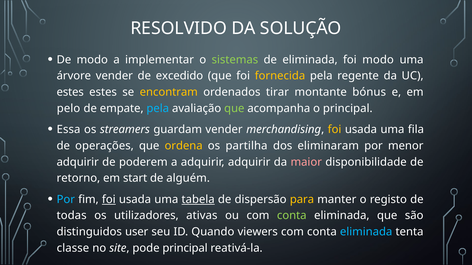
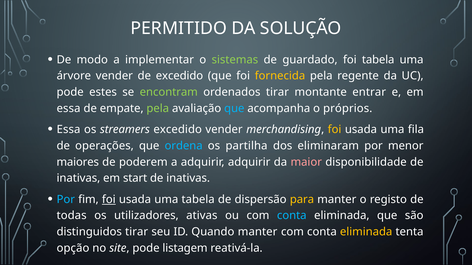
RESOLVIDO: RESOLVIDO -> PERMITIDO (179, 28)
de eliminada: eliminada -> guardado (310, 60)
foi modo: modo -> tabela (378, 60)
estes: estes -> pode (70, 92)
encontram colour: yellow -> light green (169, 92)
bónus: bónus -> entrar (369, 92)
pelo: pelo -> essa (69, 109)
pela colour: light blue -> light green (158, 109)
que colour: light green -> light blue (234, 109)
o principal: principal -> próprios (348, 109)
streamers guardam: guardam -> excedido (178, 130)
ordena colour: yellow -> light blue (184, 146)
adquirir: adquirir -> maiores (78, 162)
retorno: retorno -> inativas (78, 179)
alguém: alguém -> inativas (188, 179)
tabela underline: present -> none (198, 200)
conta colour: light green -> light blue (292, 216)
distinguidos user: user -> tirar (137, 232)
Quando viewers: viewers -> manter (258, 232)
eliminada colour: light blue -> yellow (366, 232)
classe: classe -> opção (73, 249)
pode principal: principal -> listagem (185, 249)
